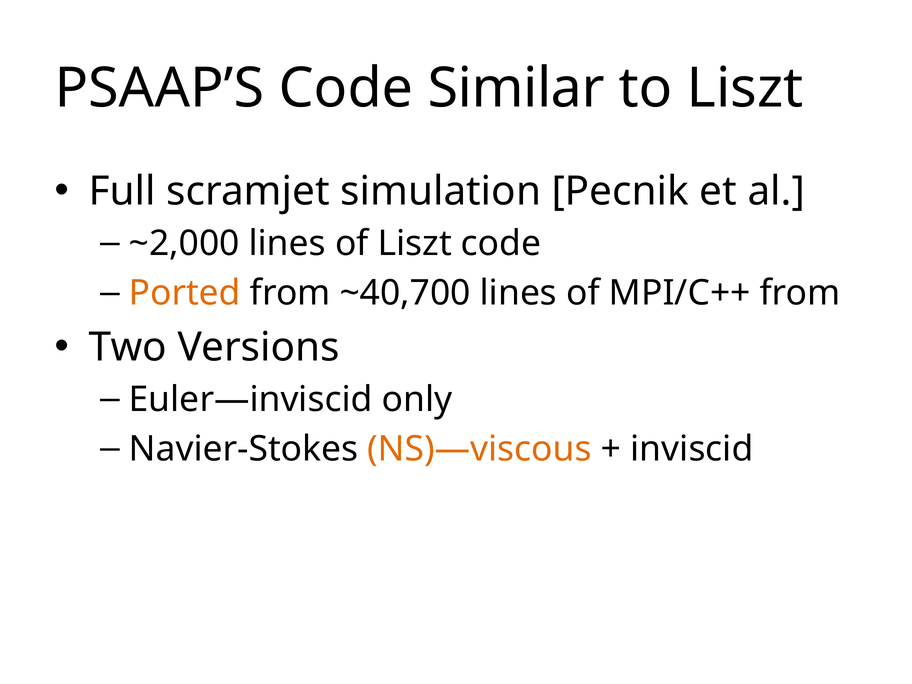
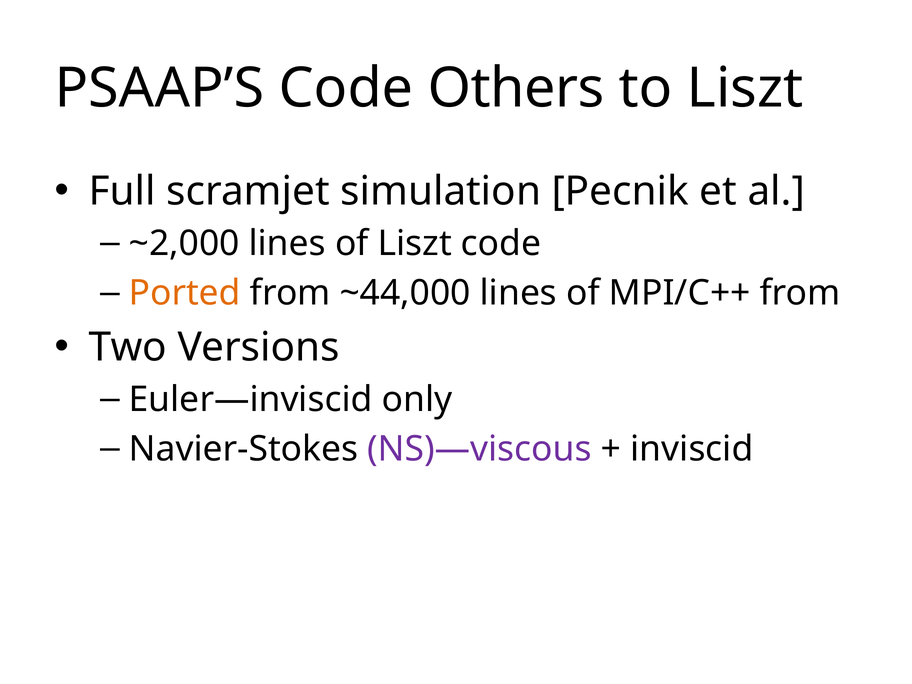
Similar: Similar -> Others (516, 88)
~40,700: ~40,700 -> ~44,000 (405, 293)
NS)—viscous colour: orange -> purple (480, 449)
